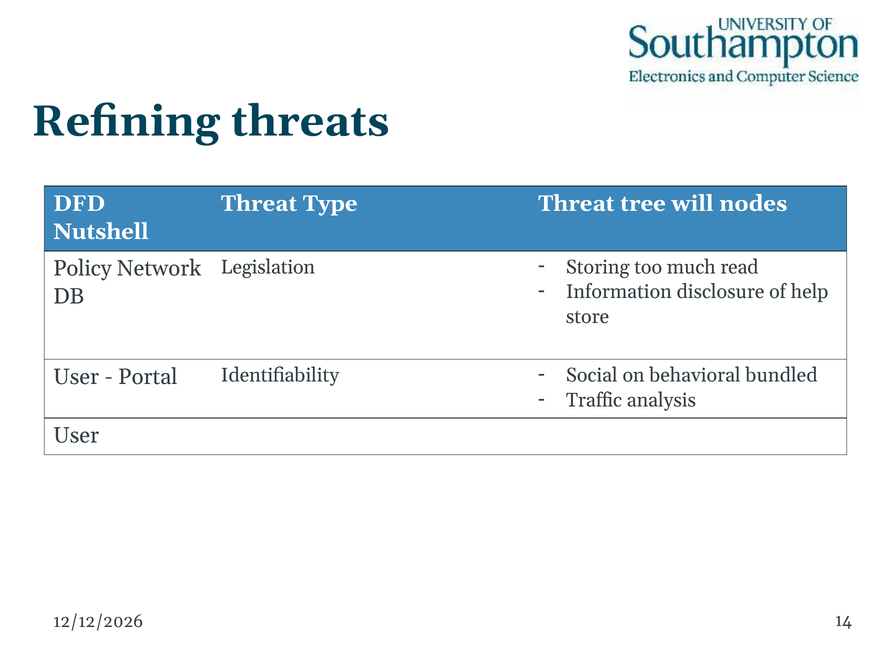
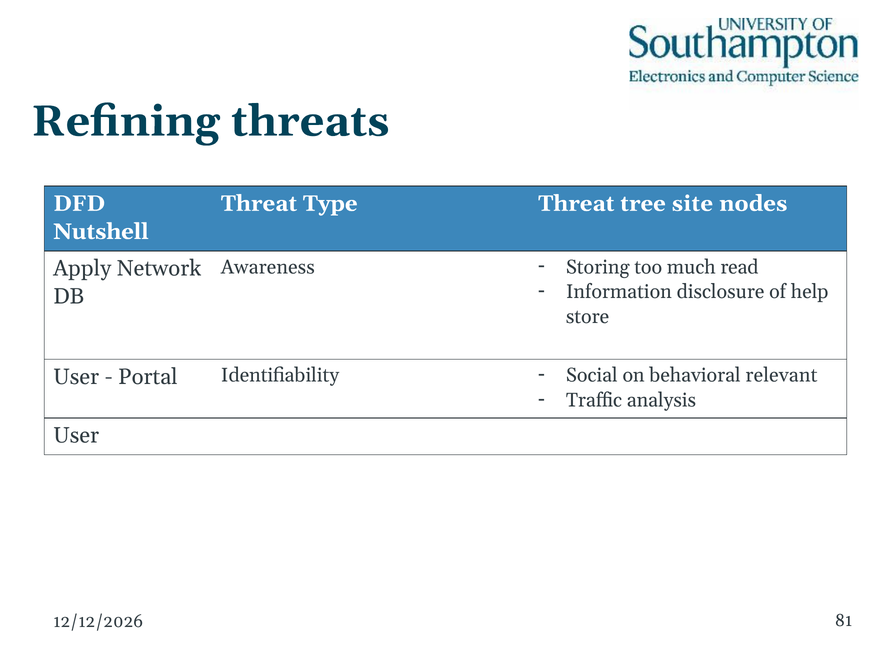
will: will -> site (692, 203)
Legislation: Legislation -> Awareness (268, 267)
Policy: Policy -> Apply (82, 268)
bundled: bundled -> relevant (781, 375)
14: 14 -> 81 (844, 620)
